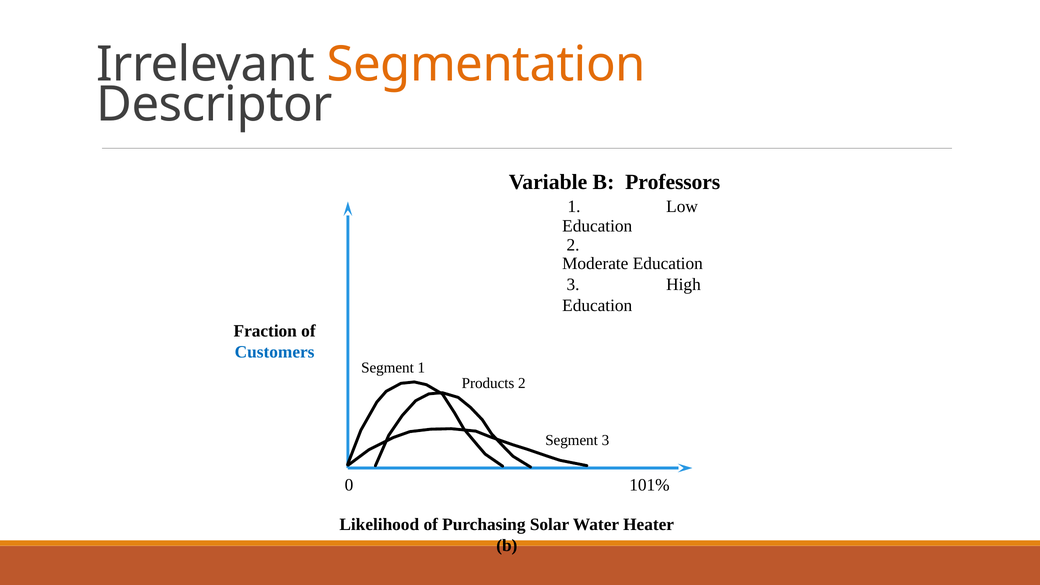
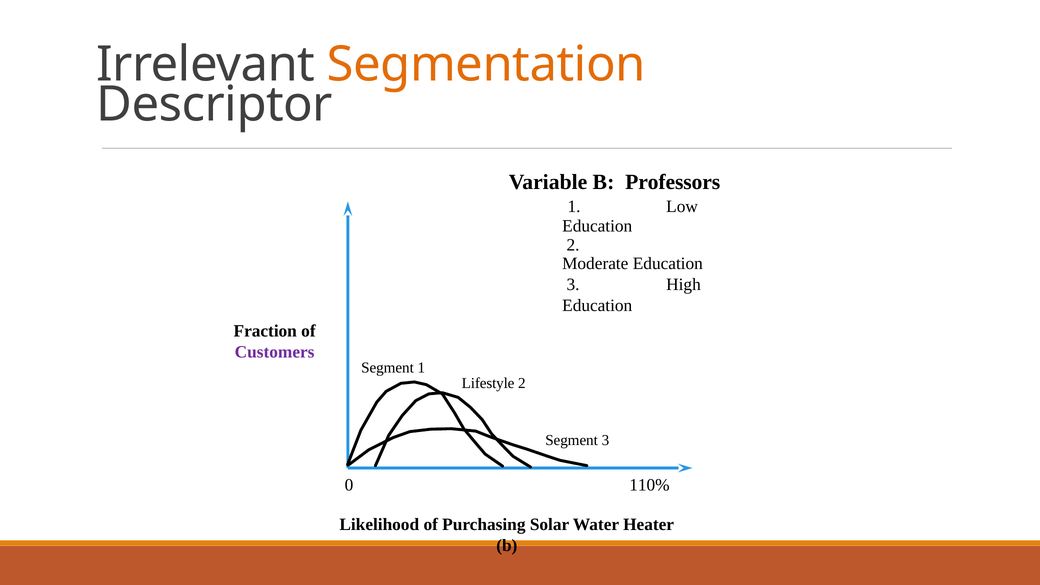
Customers colour: blue -> purple (275, 352)
Products: Products -> Lifestyle (488, 383)
101%: 101% -> 110% (649, 485)
